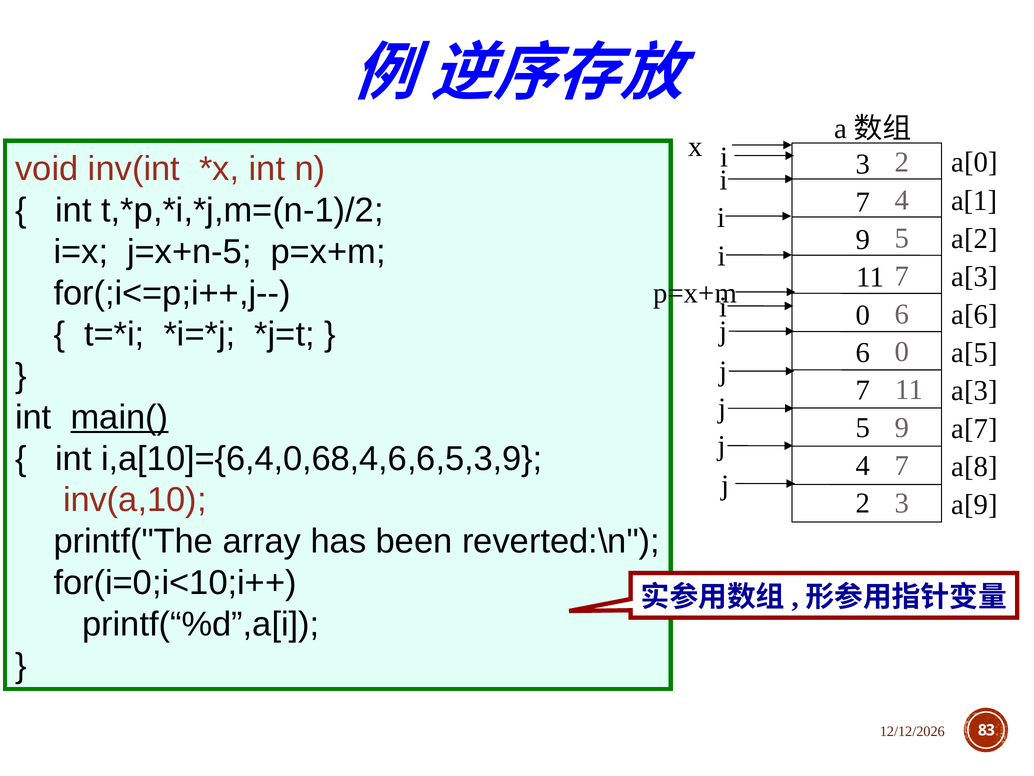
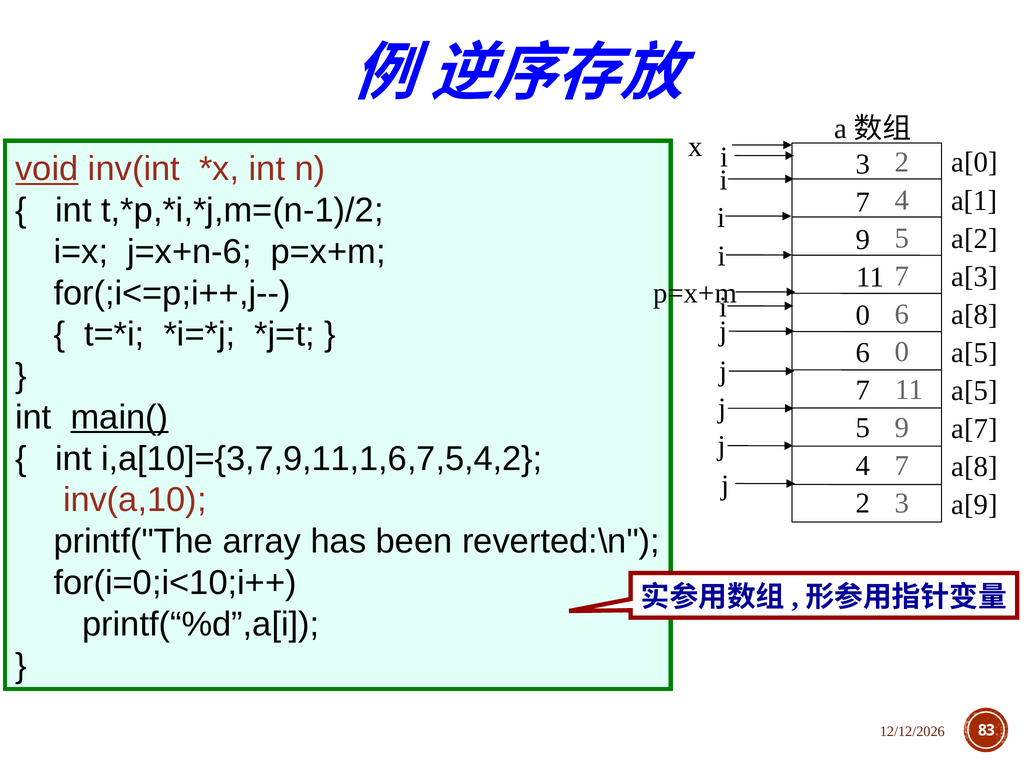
void underline: none -> present (47, 169)
j=x+n-5: j=x+n-5 -> j=x+n-6 (189, 252)
a[6: a[6 -> a[8 (974, 315)
a[3: a[3 -> a[5 (974, 391)
i,a[10]={6,4,0,68,4,6,6,5,3,9: i,a[10]={6,4,0,68,4,6,6,5,3,9 -> i,a[10]={3,7,9,11,1,6,7,5,4,2 (322, 458)
